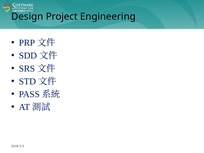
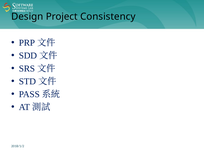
Engineering: Engineering -> Consistency (108, 16)
